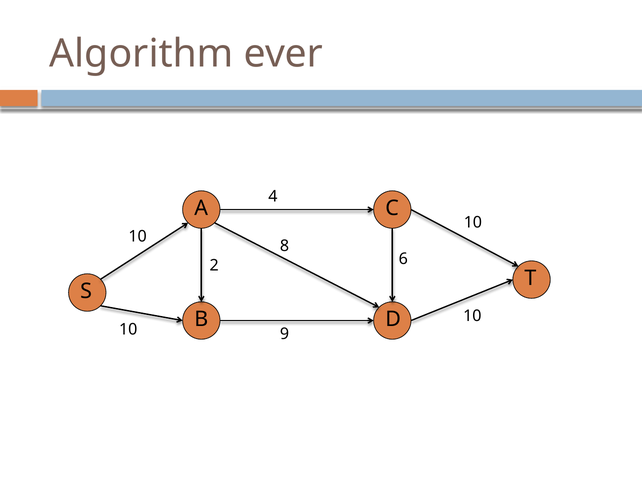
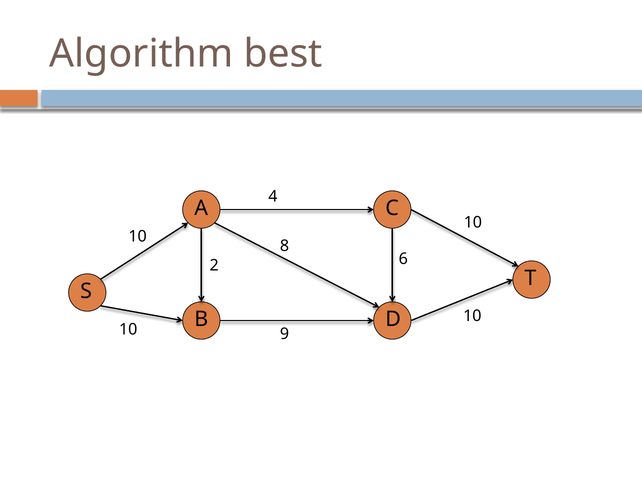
ever: ever -> best (283, 54)
